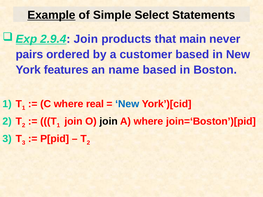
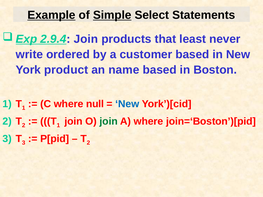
Simple underline: none -> present (112, 15)
main: main -> least (193, 39)
pairs: pairs -> write (29, 54)
features: features -> product (66, 70)
real: real -> null (95, 104)
join colour: black -> green (109, 122)
